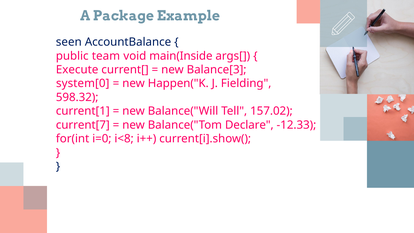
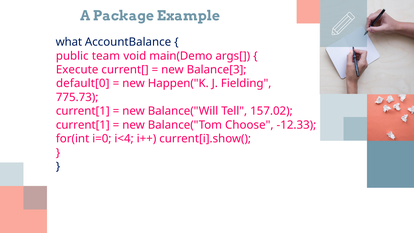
seen: seen -> what (69, 42)
main(Inside: main(Inside -> main(Demo (181, 56)
system[0: system[0 -> default[0 (83, 83)
598.32: 598.32 -> 775.73 (77, 97)
current[7: current[7 -> current[1 (83, 125)
Declare: Declare -> Choose (249, 125)
i<8: i<8 -> i<4 (124, 139)
